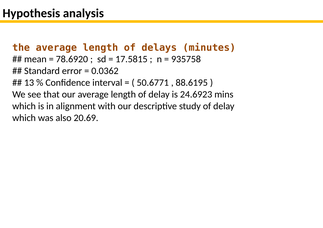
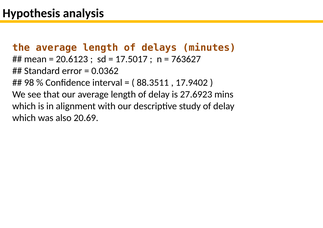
78.6920: 78.6920 -> 20.6123 (72, 59)
17.5815: 17.5815 -> 17.5017 (131, 59)
935758: 935758 -> 763627 (186, 59)
13: 13 -> 98 (29, 83)
50.6771: 50.6771 -> 88.3511 (153, 83)
88.6195: 88.6195 -> 17.9402 (192, 83)
24.6923: 24.6923 -> 27.6923 (196, 94)
